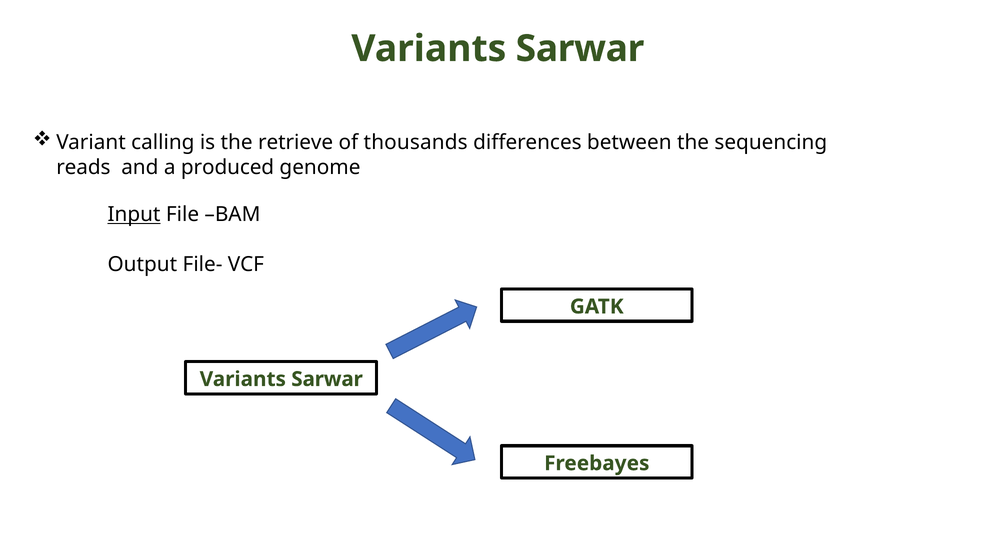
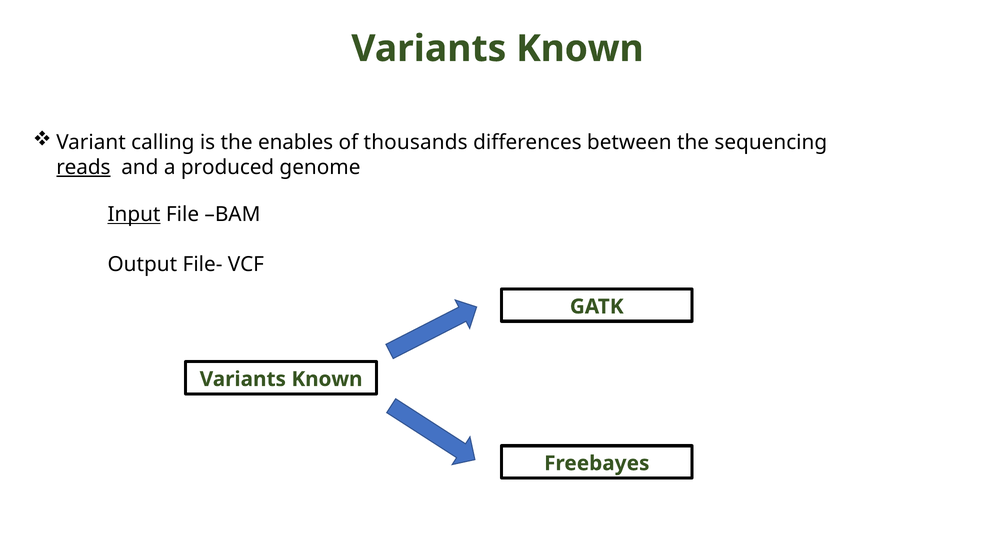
Sarwar: Sarwar -> Known (580, 49)
retrieve: retrieve -> enables (296, 142)
reads underline: none -> present (83, 167)
Sarwar: Sarwar -> Known (327, 379)
